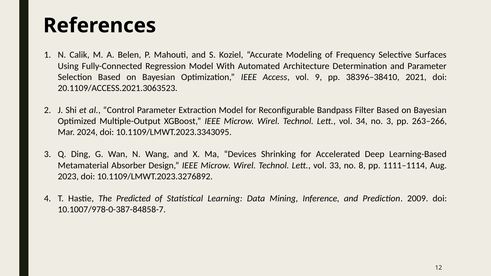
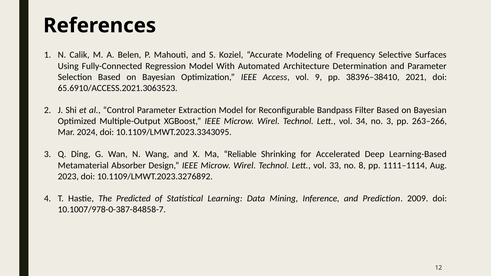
20.1109/ACCESS.2021.3063523: 20.1109/ACCESS.2021.3063523 -> 65.6910/ACCESS.2021.3063523 (118, 88)
Devices: Devices -> Reliable (240, 154)
